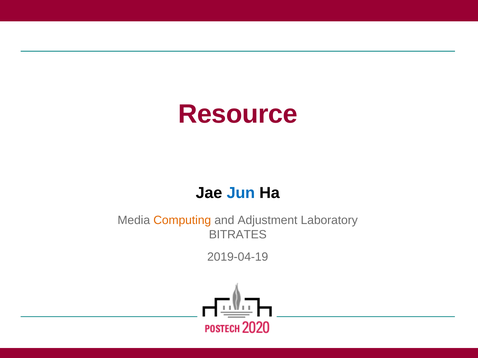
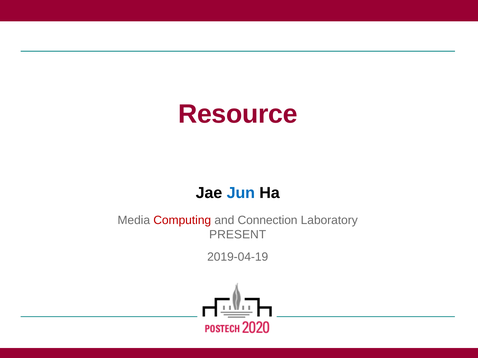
Computing colour: orange -> red (182, 221)
Adjustment: Adjustment -> Connection (268, 221)
BITRATES: BITRATES -> PRESENT (238, 235)
